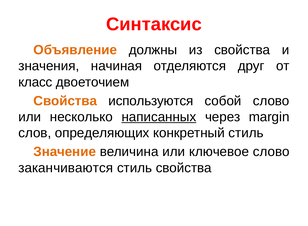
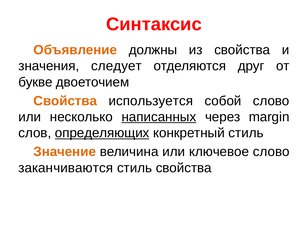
начиная: начиная -> следует (116, 66)
класс: класс -> букве (35, 82)
используются: используются -> используется (151, 101)
определяющих underline: none -> present (102, 133)
